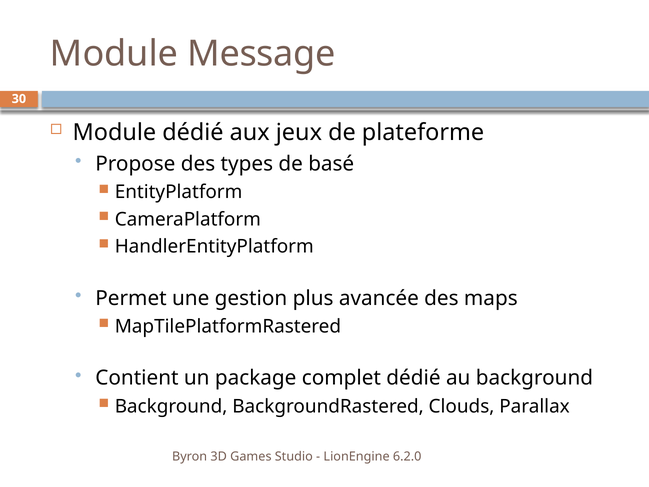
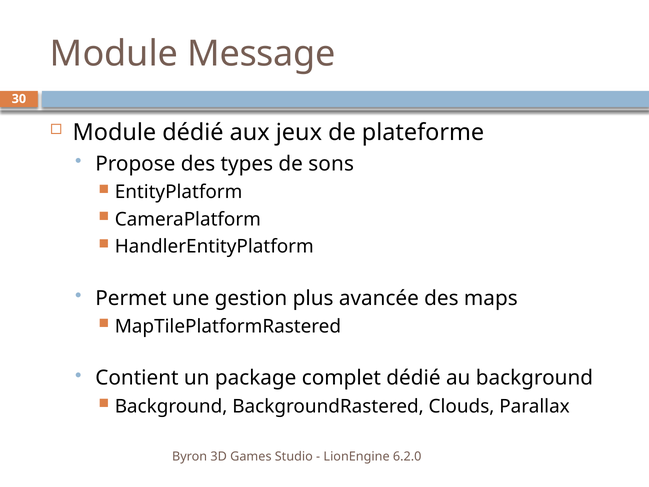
basé: basé -> sons (331, 164)
